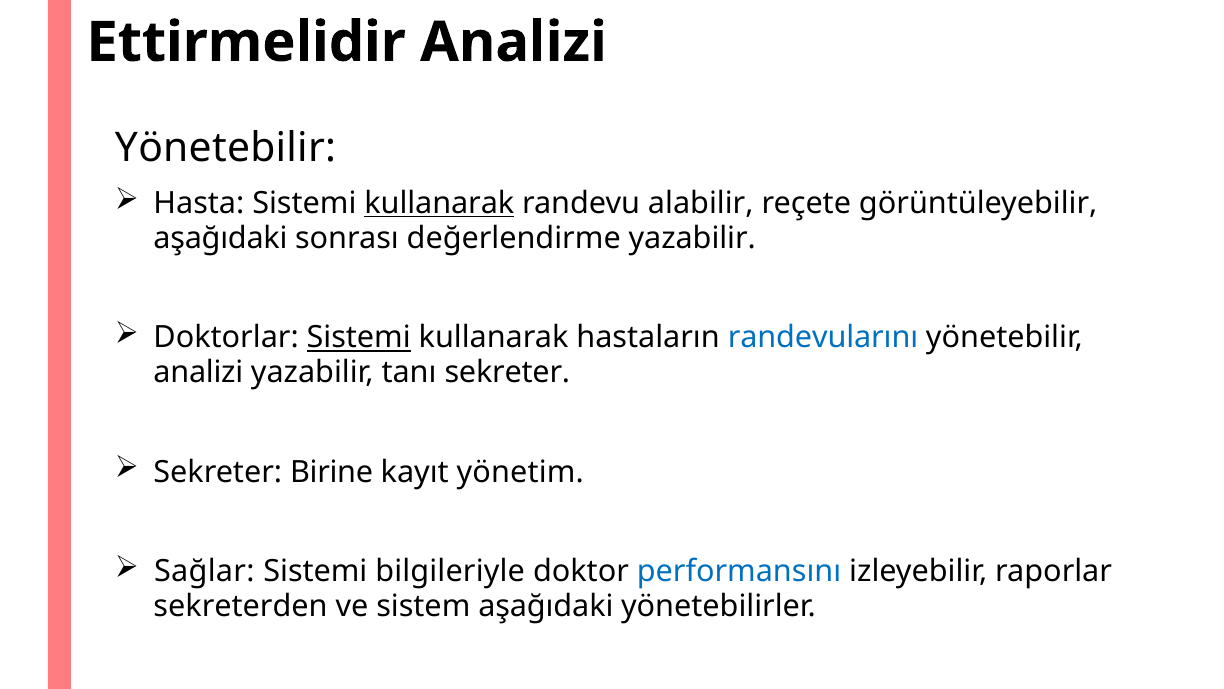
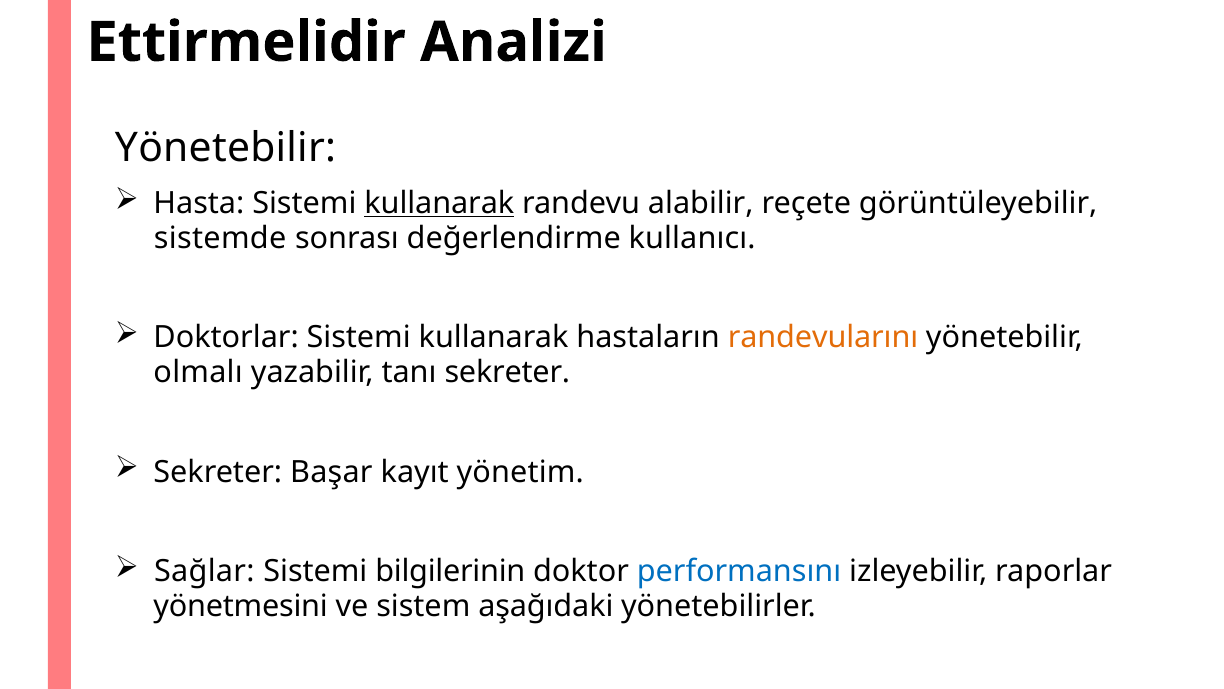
aşağıdaki: aşağıdaki -> sistemde (220, 238)
değerlendirme yazabilir: yazabilir -> kullanıcı (692, 238)
Sistemi underline: present -> none (359, 337)
randevularını colour: blue -> orange (823, 337)
analizi: analizi -> olmalı (198, 372)
Birine: Birine -> Başar (331, 472)
bilgileriyle: bilgileriyle -> bilgilerinin (450, 571)
sekreterden: sekreterden -> yönetmesini (241, 606)
